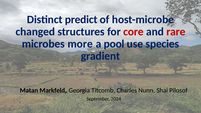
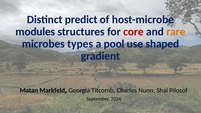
changed: changed -> modules (35, 32)
rare colour: red -> orange (176, 32)
more: more -> types (80, 44)
species: species -> shaped (162, 44)
